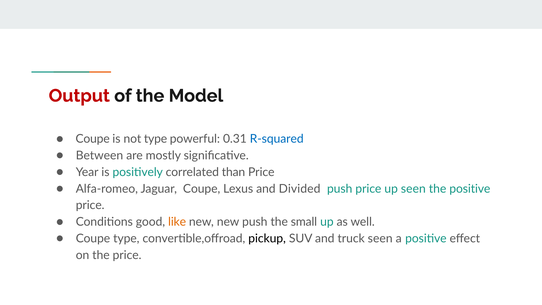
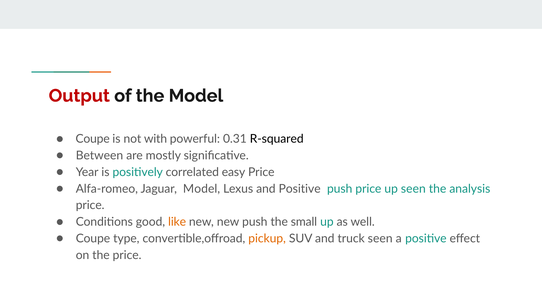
not type: type -> with (156, 139)
R-squared colour: blue -> black (277, 139)
than: than -> easy (234, 172)
Jaguar Coupe: Coupe -> Model (202, 189)
and Divided: Divided -> Positive (300, 189)
the positive: positive -> analysis (470, 189)
pickup colour: black -> orange (267, 238)
